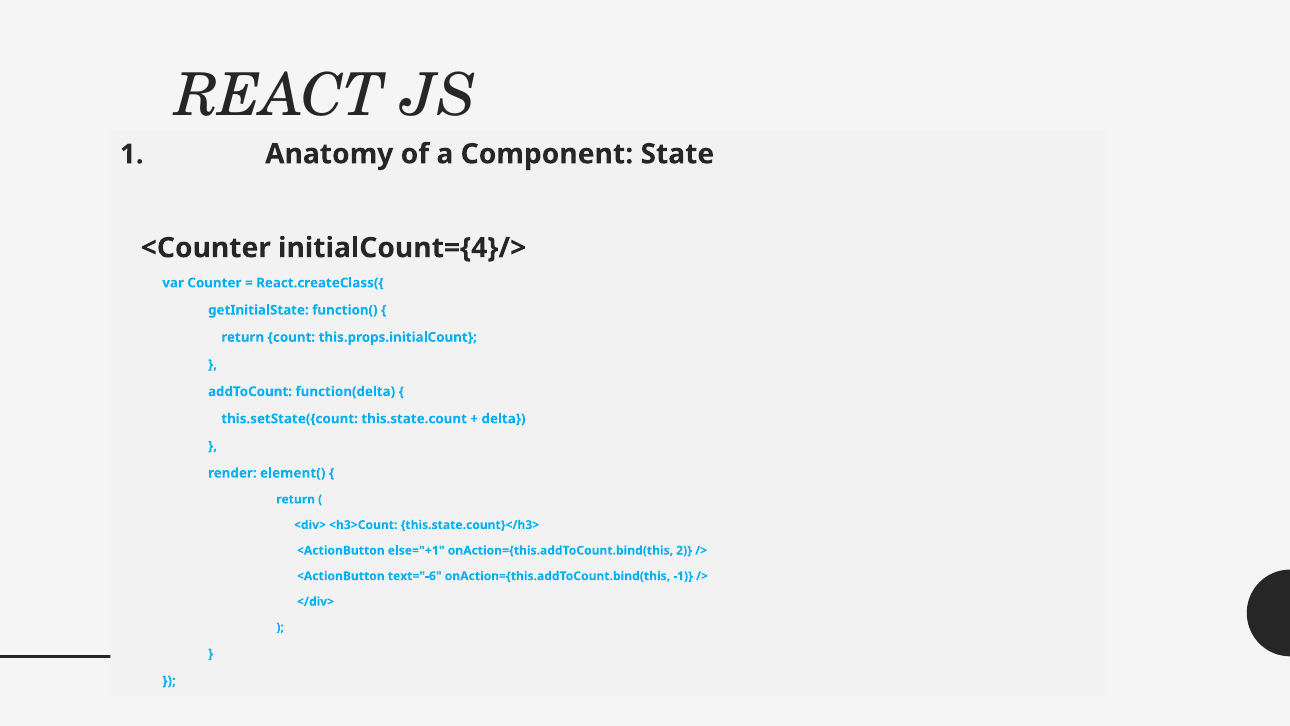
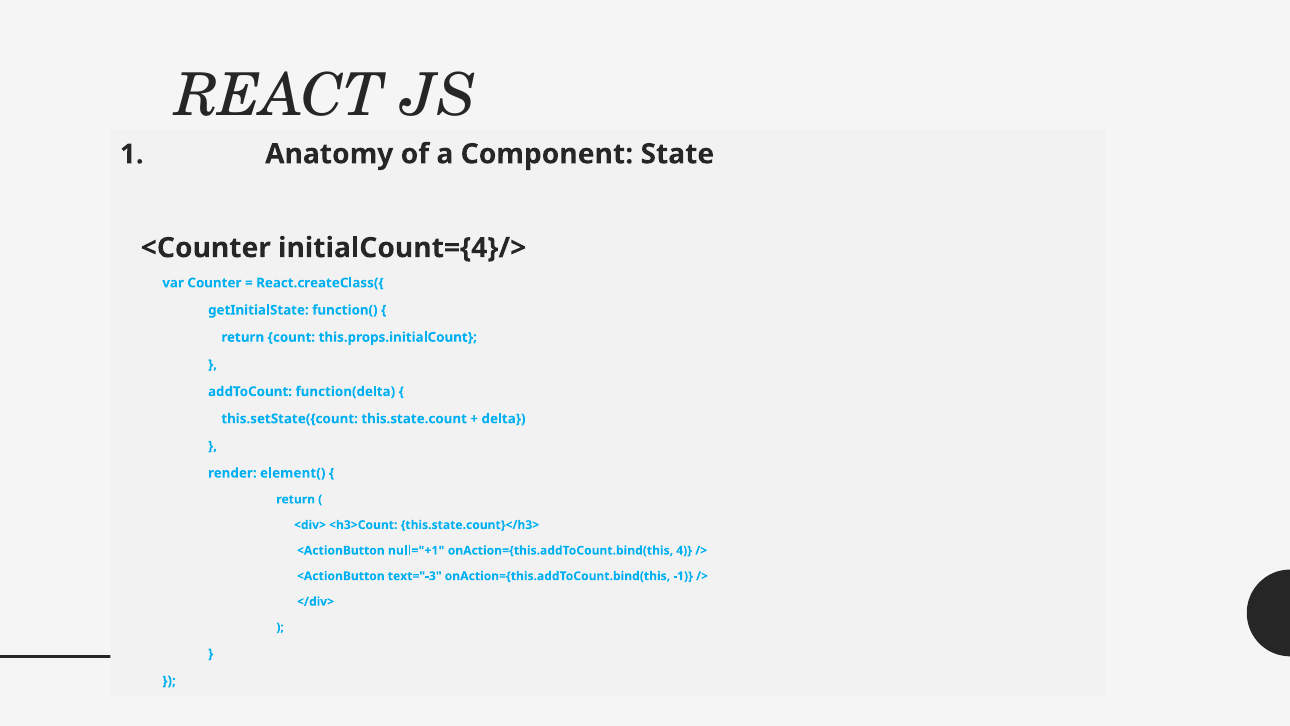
else="+1: else="+1 -> null="+1 (416, 550)
2: 2 -> 4 (684, 550)
text="-6: text="-6 -> text="-3 (415, 576)
